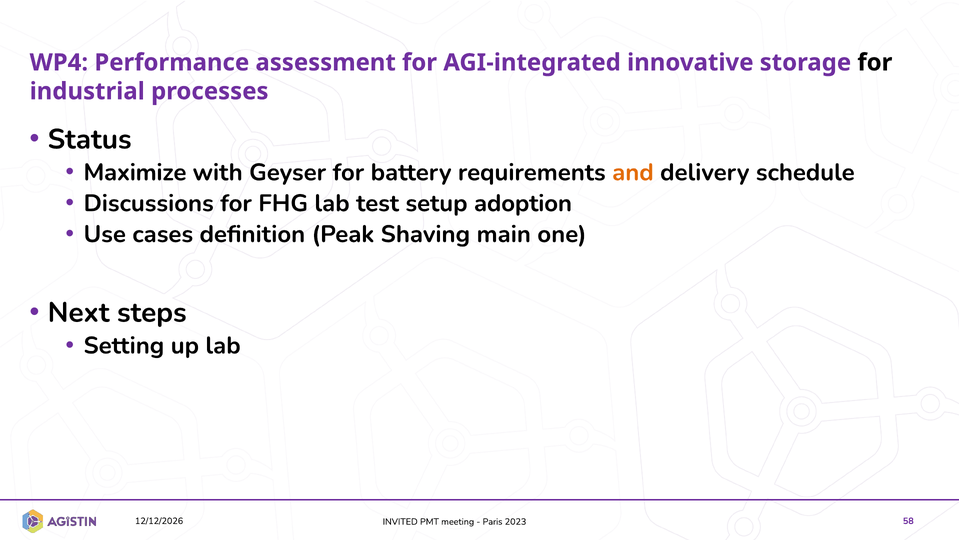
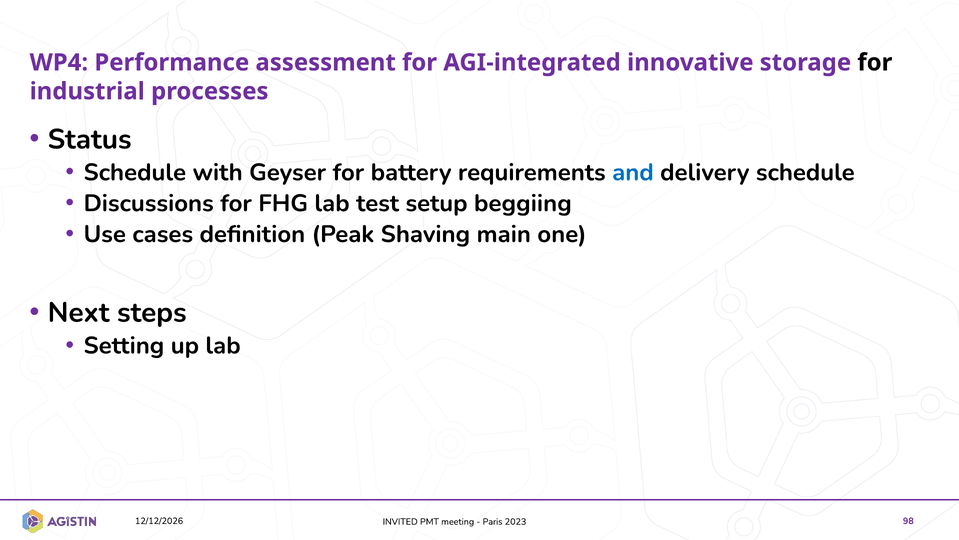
Maximize: Maximize -> Schedule (135, 172)
and colour: orange -> blue (633, 172)
adoption: adoption -> beggiing (523, 203)
58: 58 -> 98 (908, 520)
